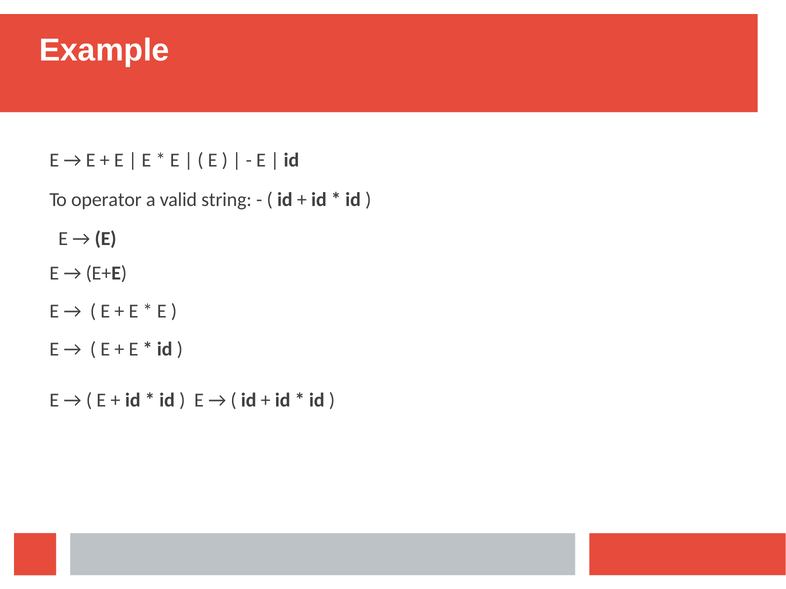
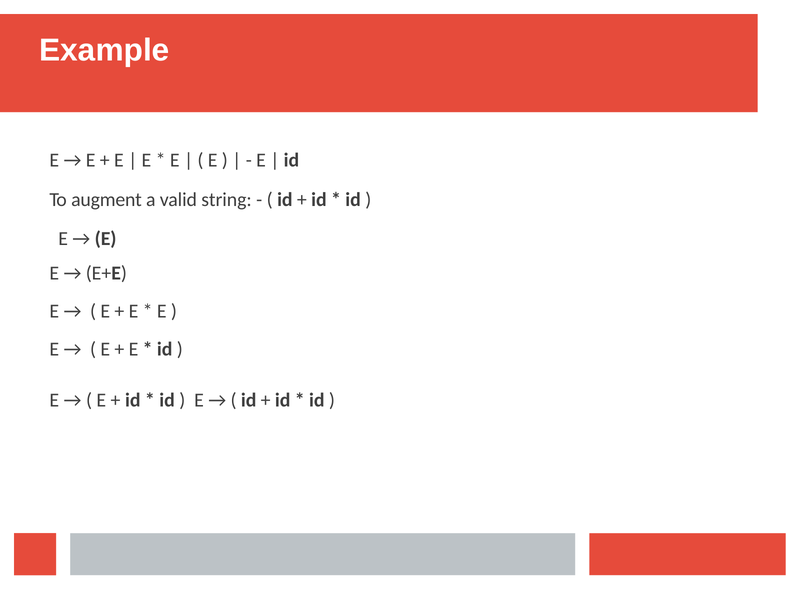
operator: operator -> augment (107, 200)
